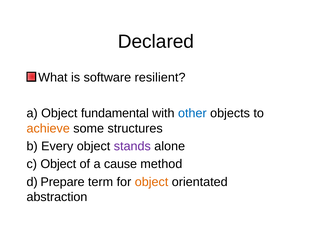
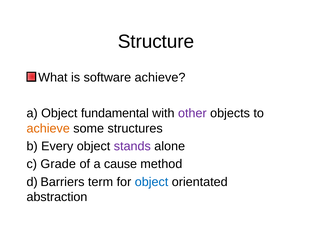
Declared: Declared -> Structure (156, 42)
software resilient: resilient -> achieve (160, 78)
other colour: blue -> purple (192, 113)
c Object: Object -> Grade (58, 164)
Prepare: Prepare -> Barriers (62, 182)
object colour: orange -> blue (152, 182)
